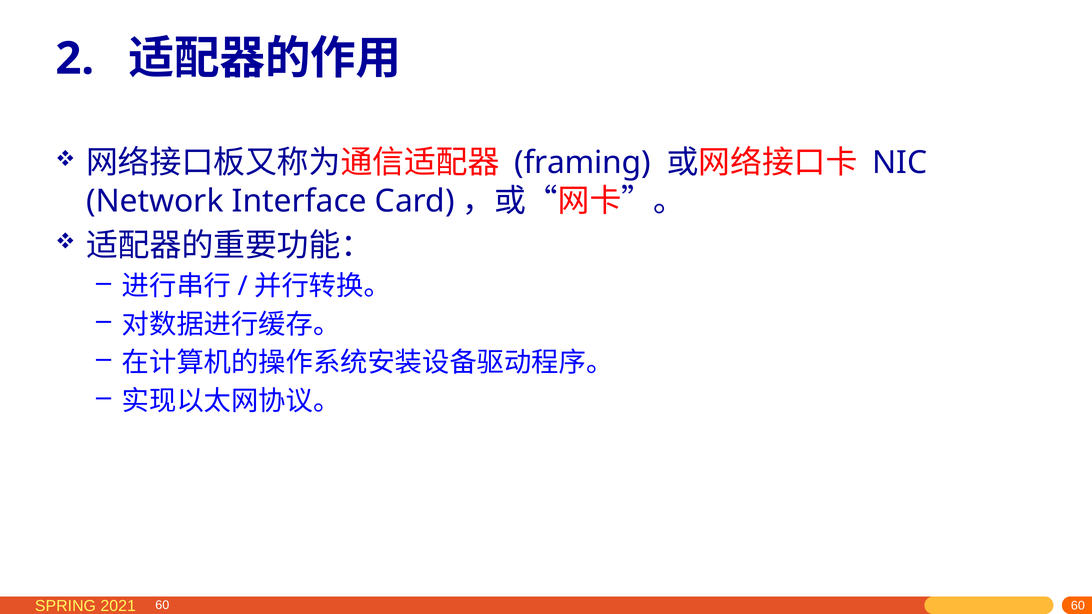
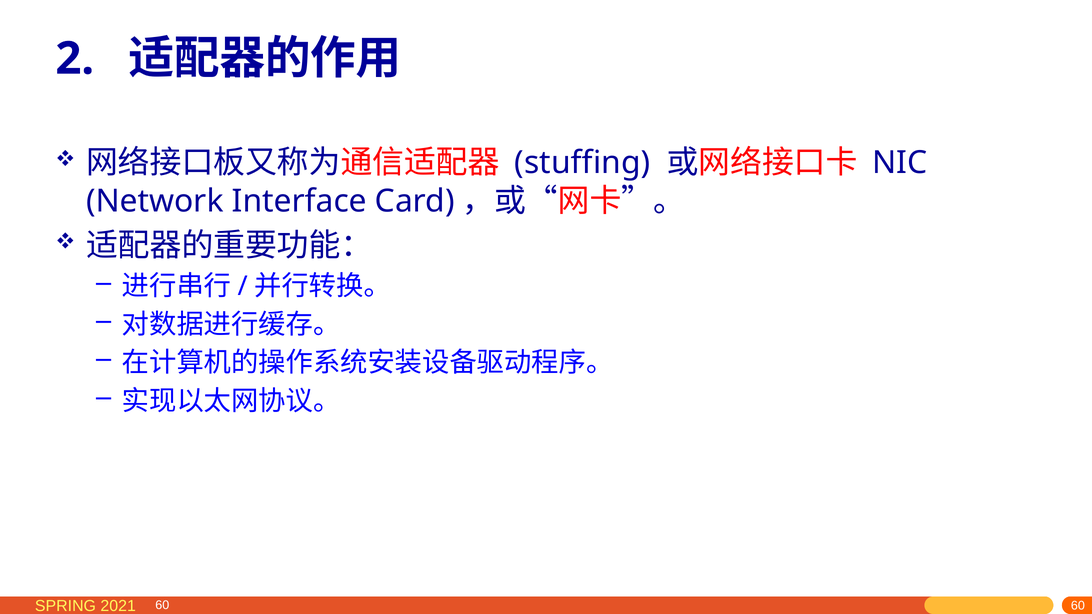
framing: framing -> stuffing (582, 163)
